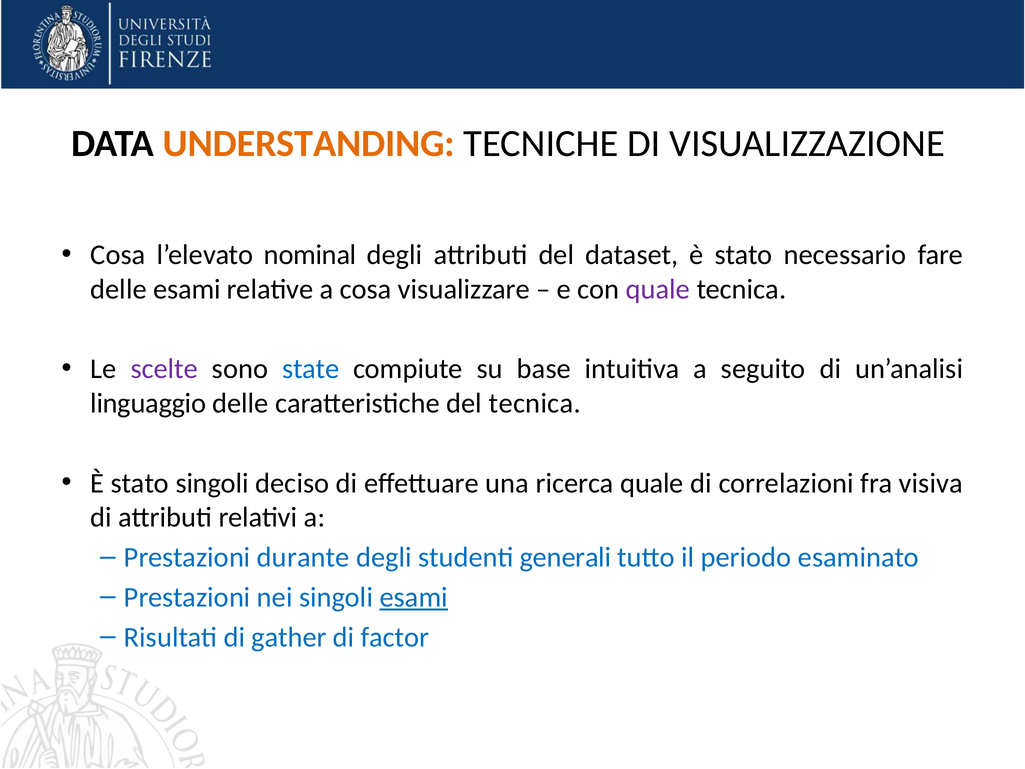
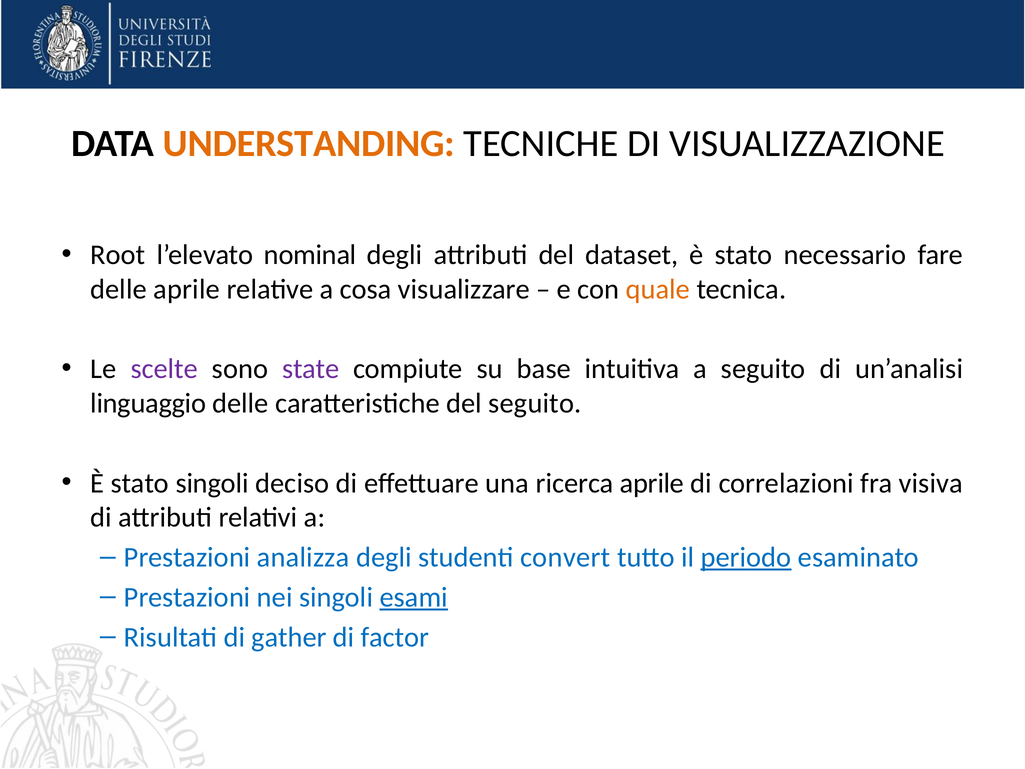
Cosa: Cosa -> Root (118, 255)
delle esami: esami -> aprile (187, 289)
quale colour: purple -> orange (658, 289)
state colour: blue -> purple (311, 369)
del tecnica: tecnica -> seguito (535, 403)
ricerca quale: quale -> aprile (652, 483)
durante: durante -> analizza (303, 557)
generali: generali -> convert (565, 557)
periodo underline: none -> present (746, 557)
